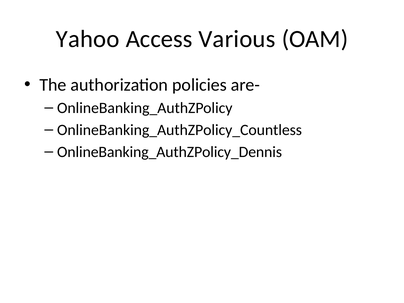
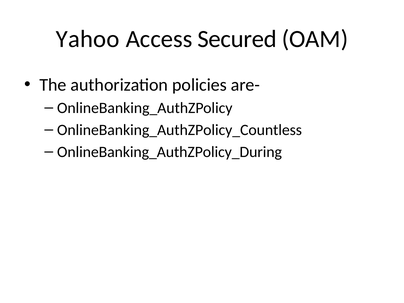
Various: Various -> Secured (237, 39)
OnlineBanking_AuthZPolicy_Dennis: OnlineBanking_AuthZPolicy_Dennis -> OnlineBanking_AuthZPolicy_During (170, 152)
